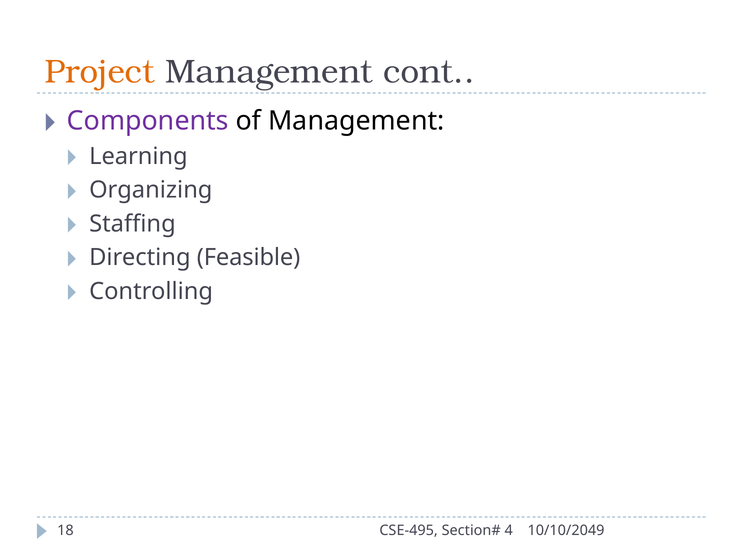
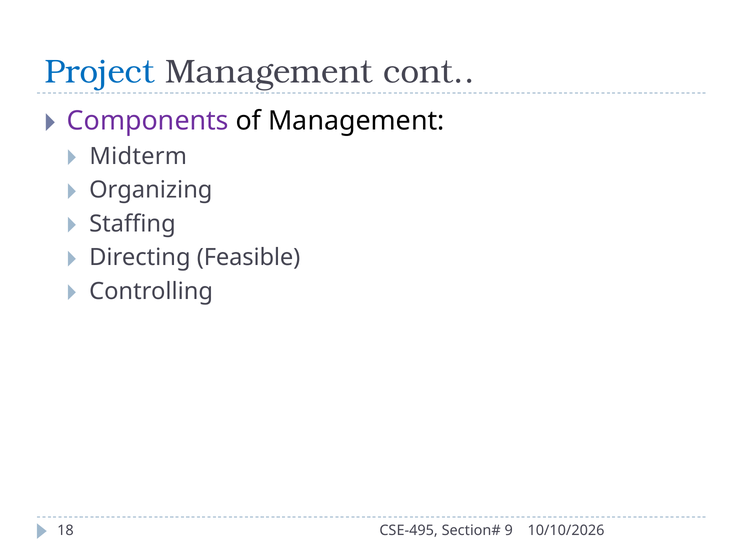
Project colour: orange -> blue (100, 72)
Learning: Learning -> Midterm (138, 156)
4: 4 -> 9 (509, 530)
10/10/2049: 10/10/2049 -> 10/10/2026 (566, 530)
